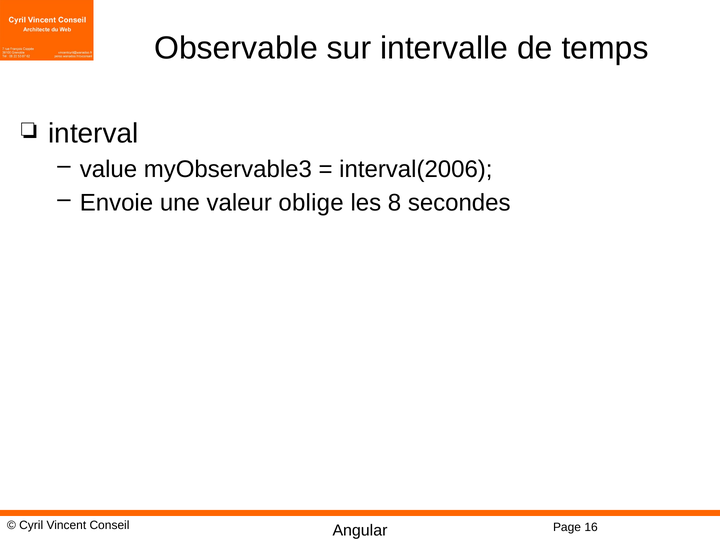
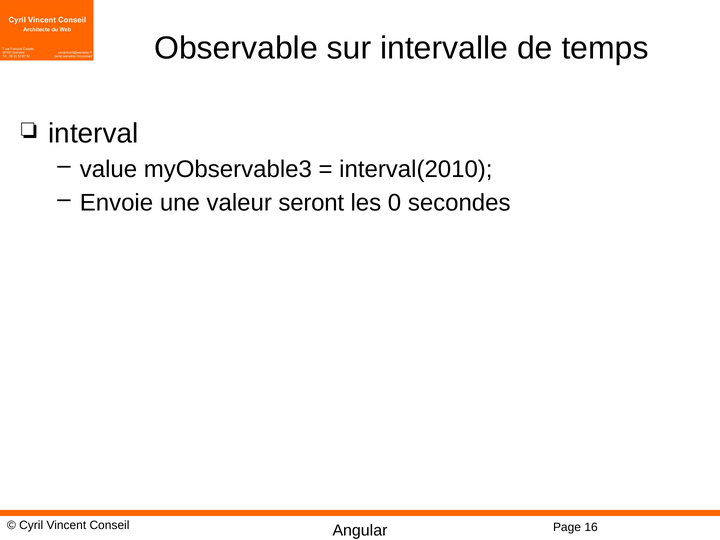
interval(2006: interval(2006 -> interval(2010 (416, 169)
oblige: oblige -> seront (311, 203)
8: 8 -> 0 (395, 203)
